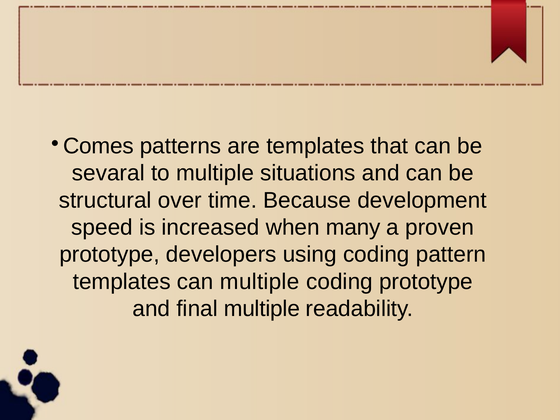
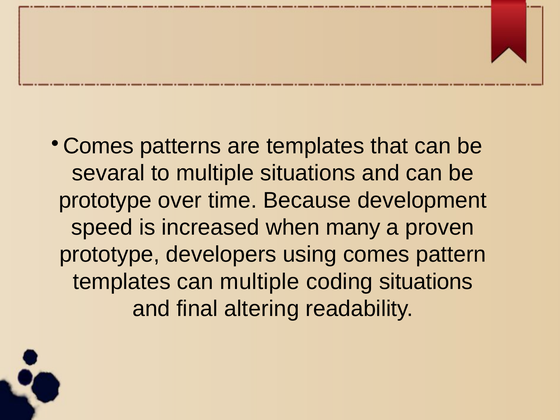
structural: structural -> prototype (105, 200)
using coding: coding -> comes (376, 254)
coding prototype: prototype -> situations (426, 282)
final multiple: multiple -> altering (262, 309)
